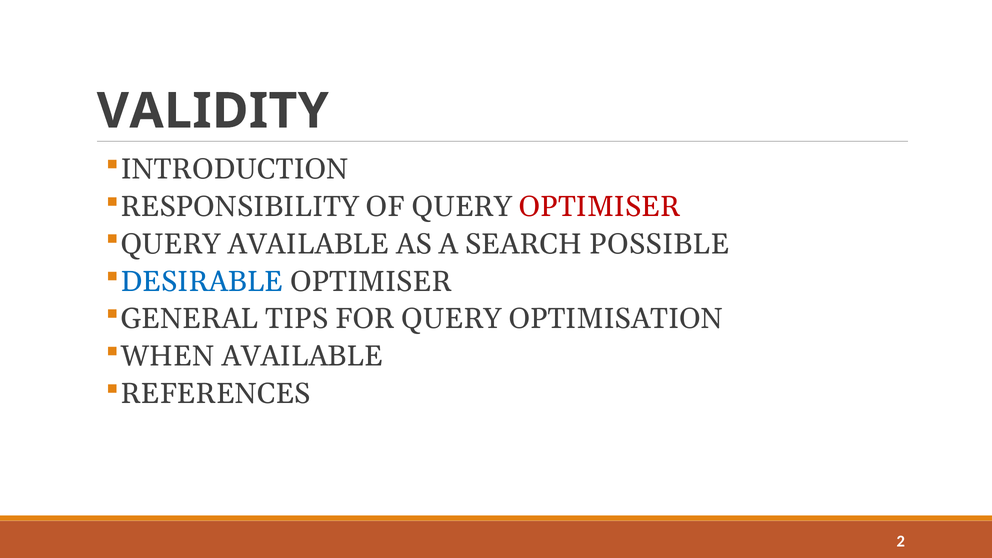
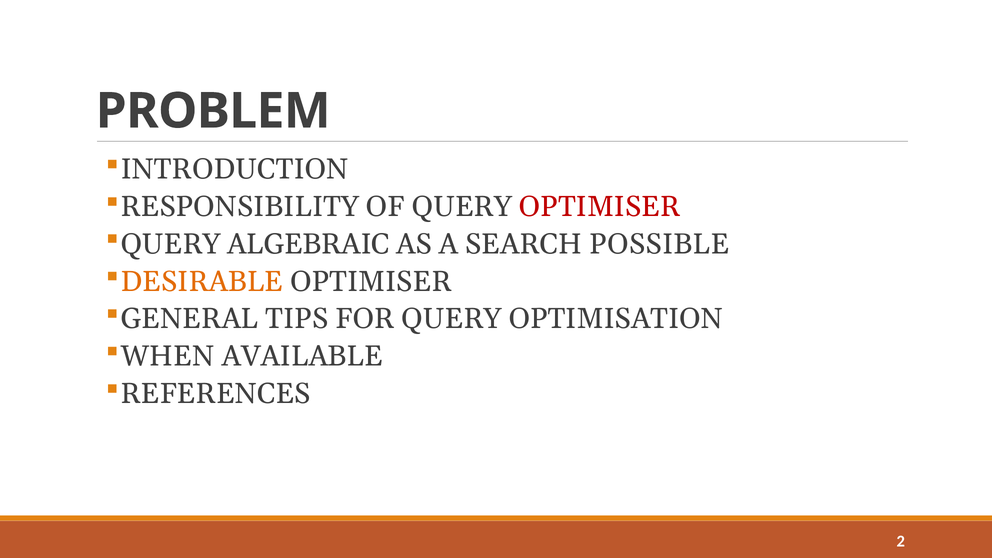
VALIDITY: VALIDITY -> PROBLEM (213, 111)
QUERY AVAILABLE: AVAILABLE -> ALGEBRAIC (309, 244)
DESIRABLE colour: blue -> orange (202, 282)
